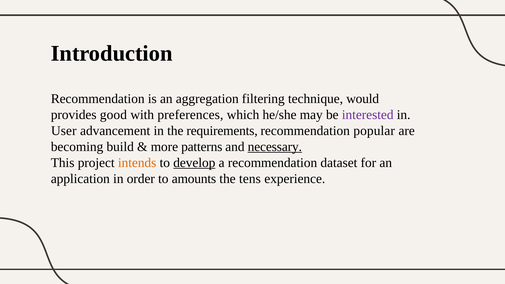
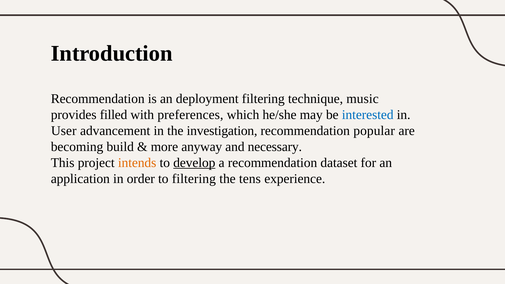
aggregation: aggregation -> deployment (207, 99)
would: would -> music (362, 99)
good: good -> filled (114, 115)
interested colour: purple -> blue (368, 115)
requirements: requirements -> investigation (222, 131)
patterns: patterns -> anyway (202, 147)
necessary underline: present -> none (275, 147)
to amounts: amounts -> filtering (194, 179)
